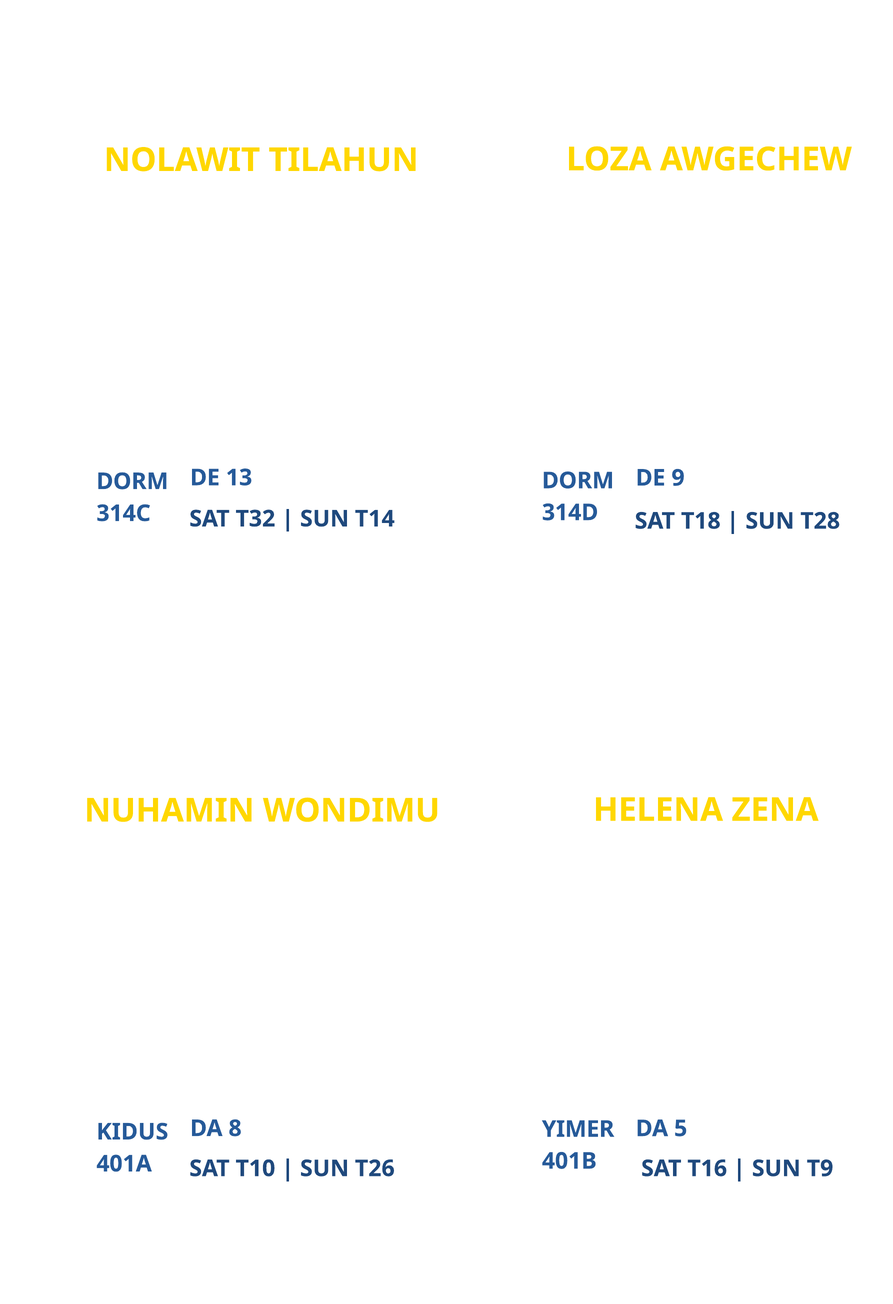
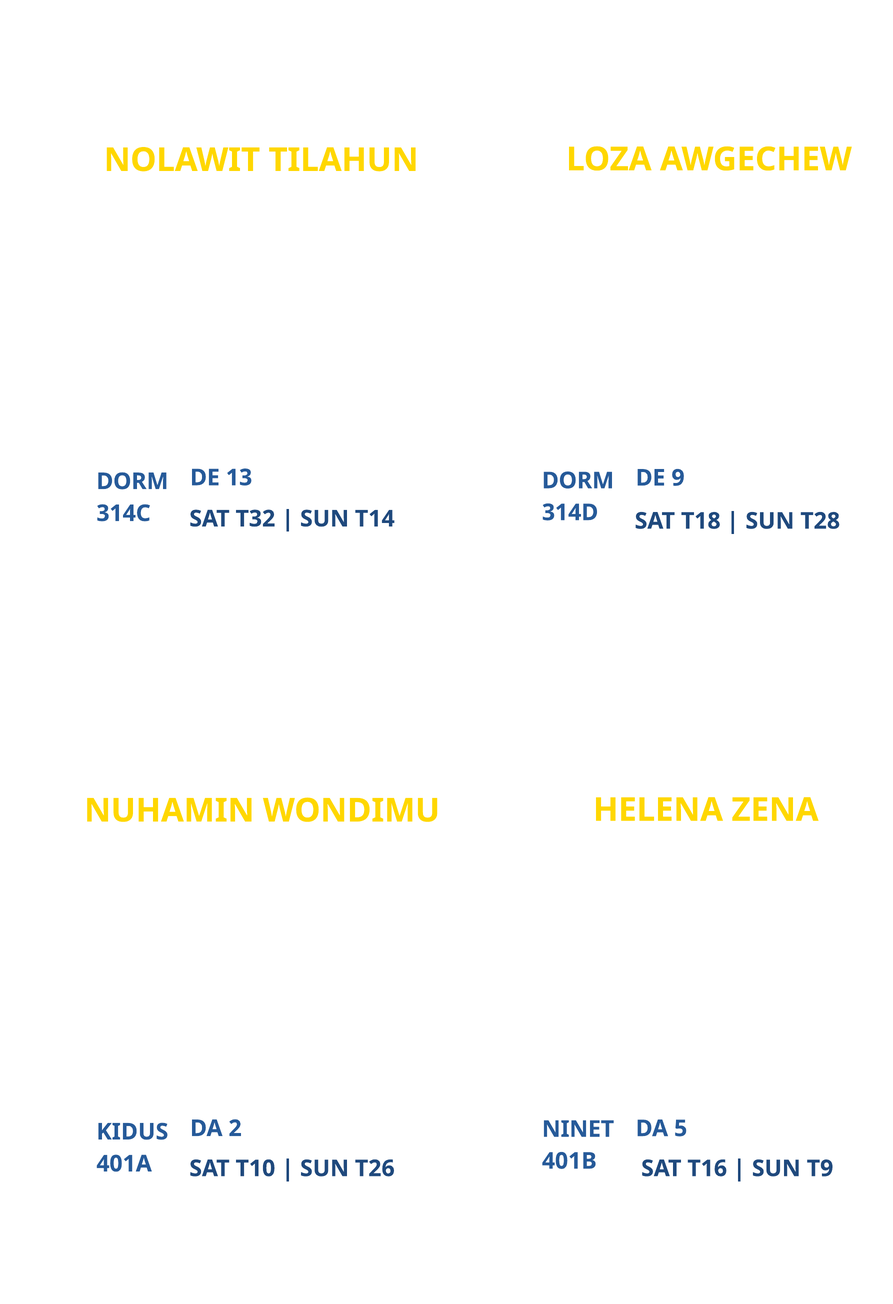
8: 8 -> 2 (235, 1128)
YIMER: YIMER -> NINET (578, 1129)
